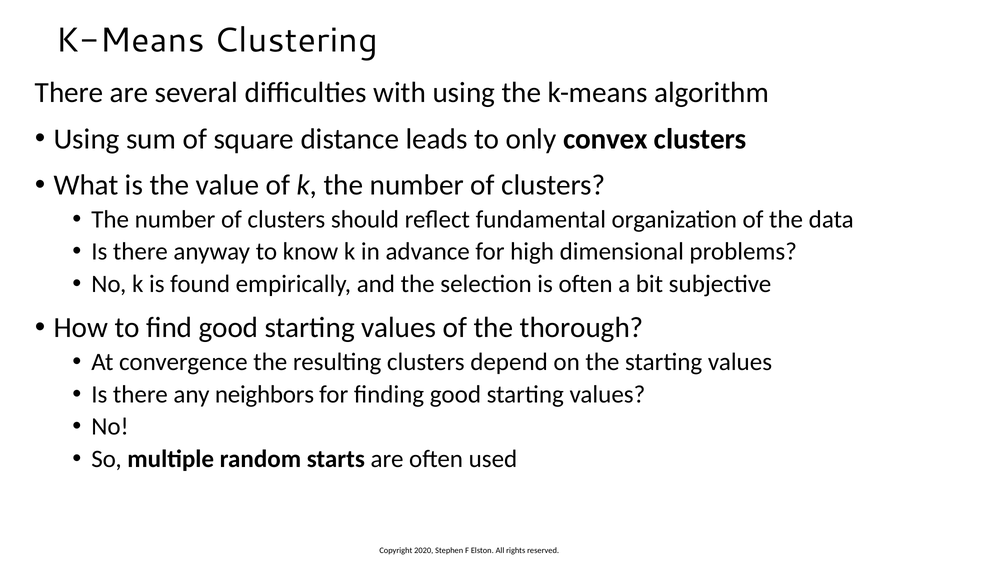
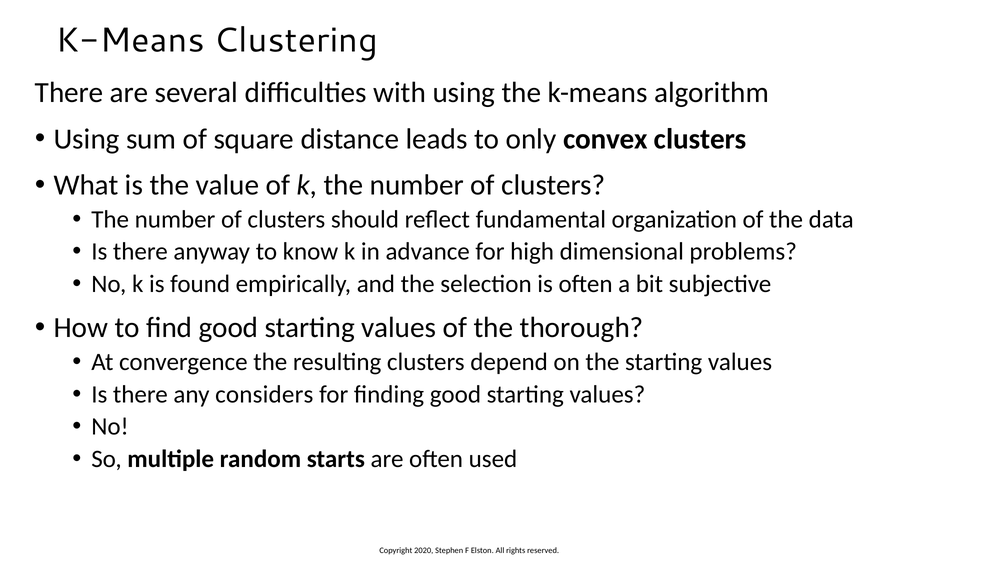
neighbors: neighbors -> considers (264, 395)
